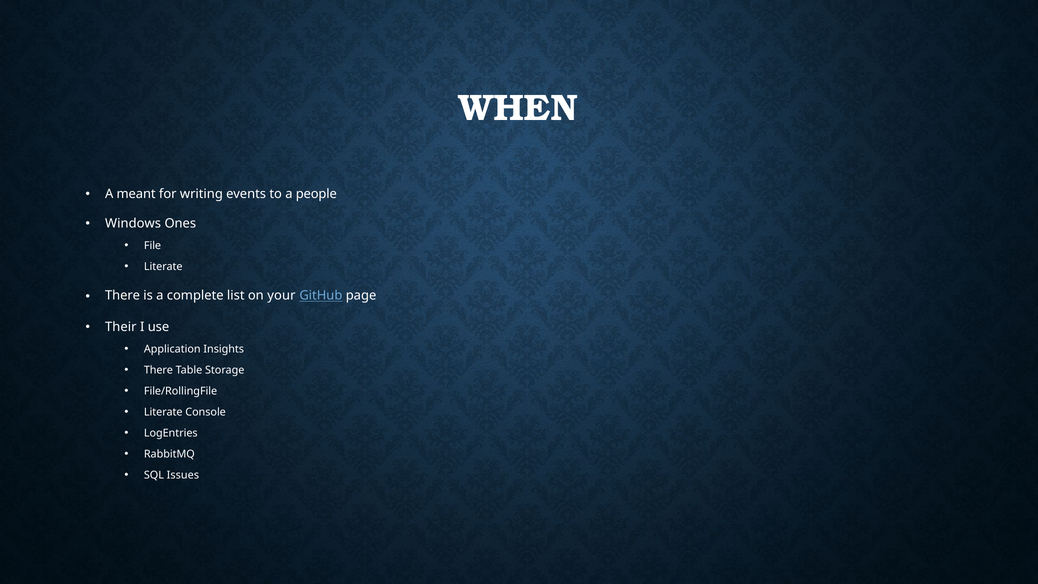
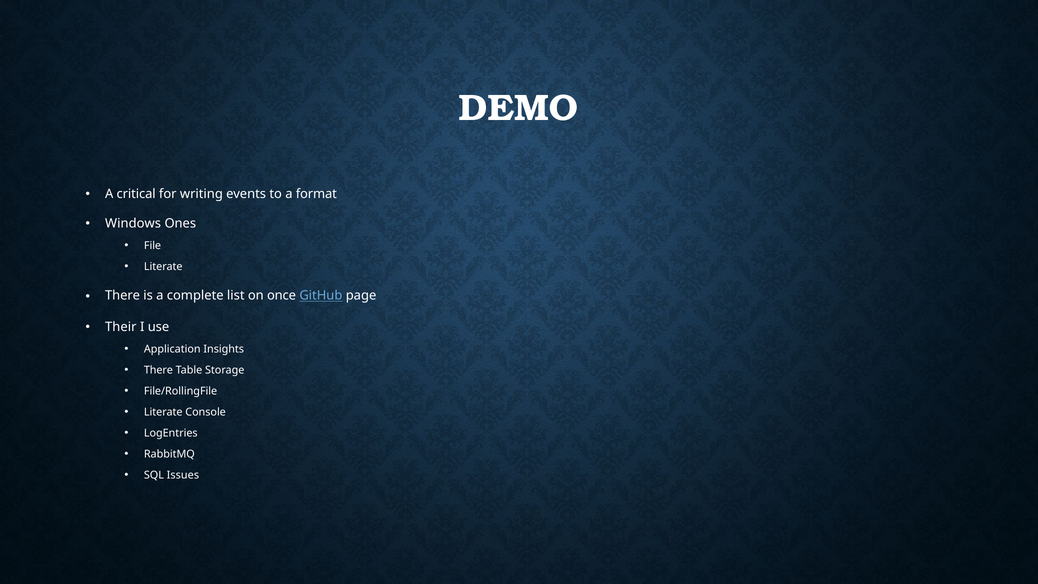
WHEN: WHEN -> DEMO (518, 108)
meant: meant -> critical (136, 194)
people: people -> format (316, 194)
your: your -> once (282, 295)
